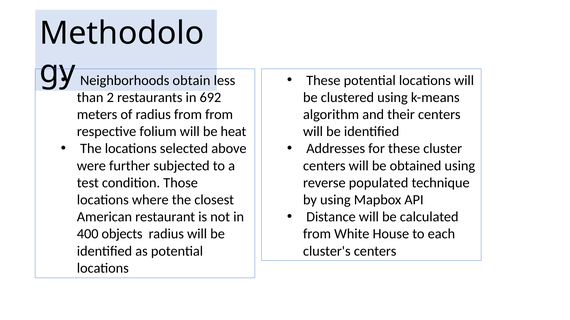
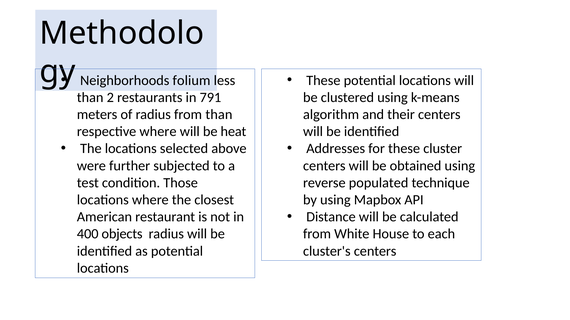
obtain: obtain -> folium (191, 80)
692: 692 -> 791 (210, 98)
from from: from -> than (219, 115)
respective folium: folium -> where (158, 132)
